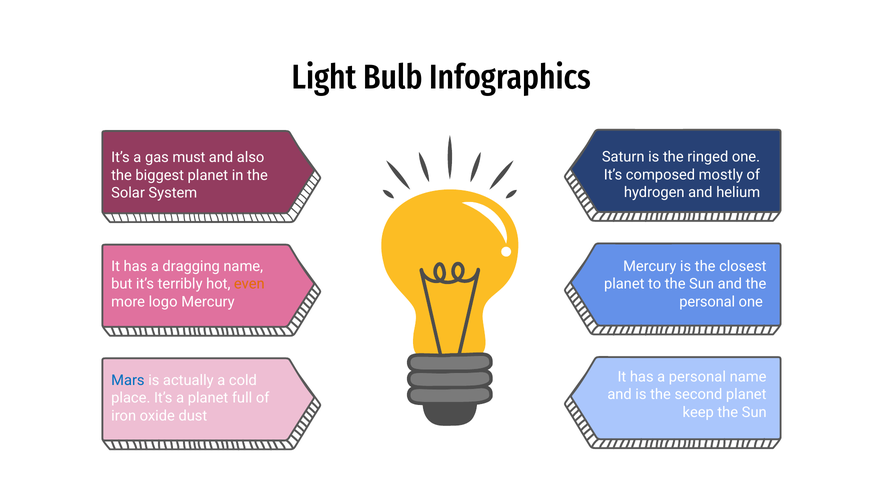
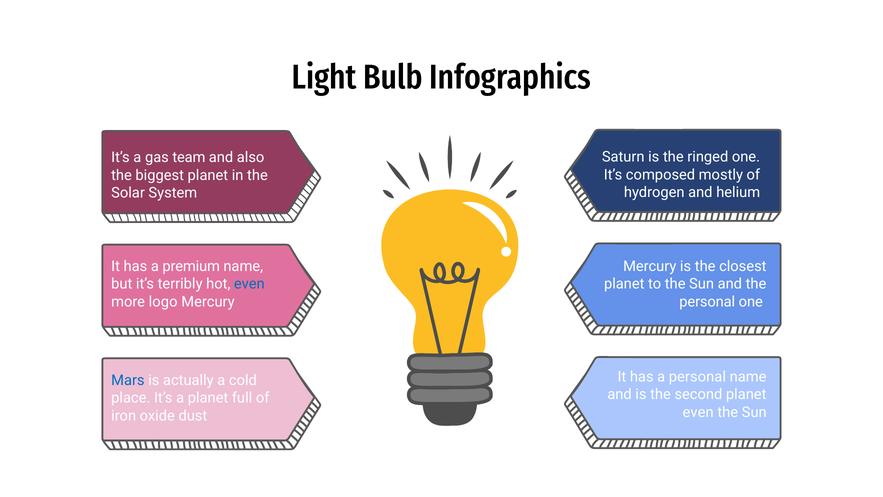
must: must -> team (189, 157)
dragging: dragging -> premium (191, 266)
even colour: orange -> blue (249, 284)
keep: keep -> even (698, 412)
